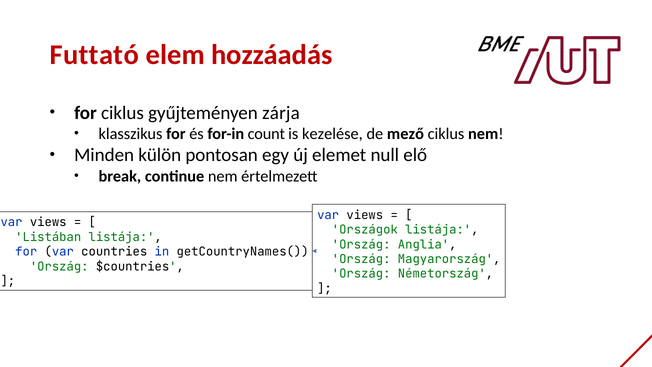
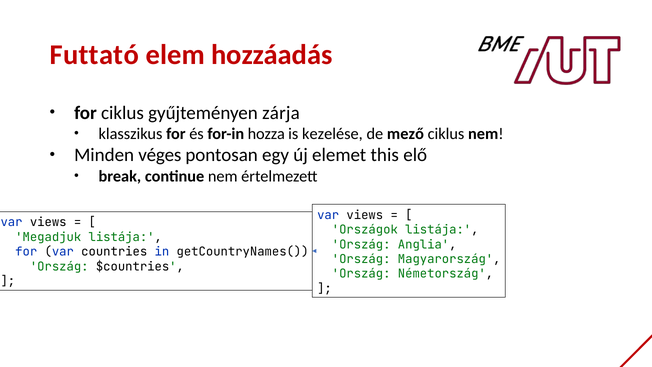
count: count -> hozza (266, 134)
külön: külön -> véges (160, 155)
null: null -> this (385, 155)
Listában: Listában -> Megadjuk (48, 237)
